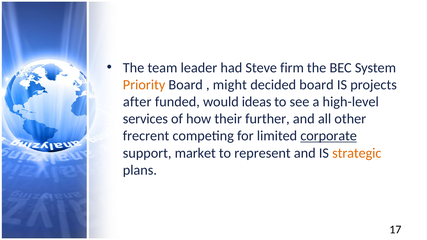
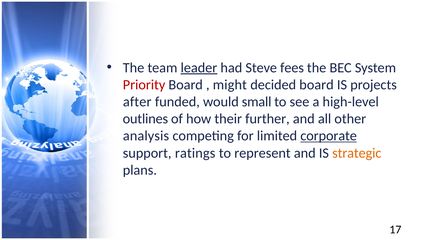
leader underline: none -> present (199, 68)
firm: firm -> fees (292, 68)
Priority colour: orange -> red (144, 85)
ideas: ideas -> small (257, 102)
services: services -> outlines (145, 119)
frecrent: frecrent -> analysis (146, 136)
market: market -> ratings (195, 153)
